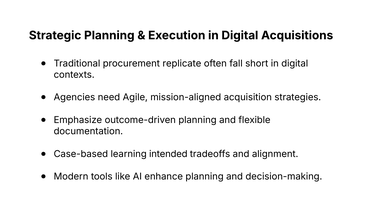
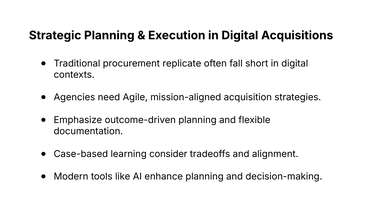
intended: intended -> consider (168, 154)
